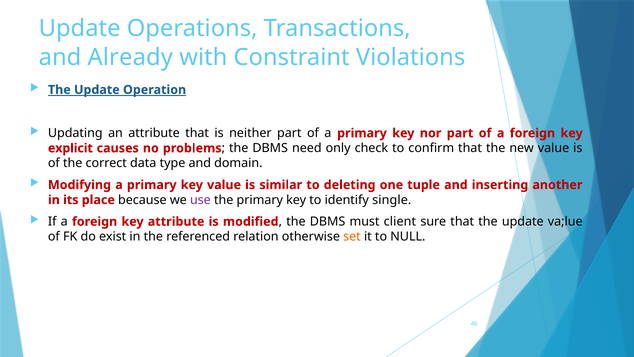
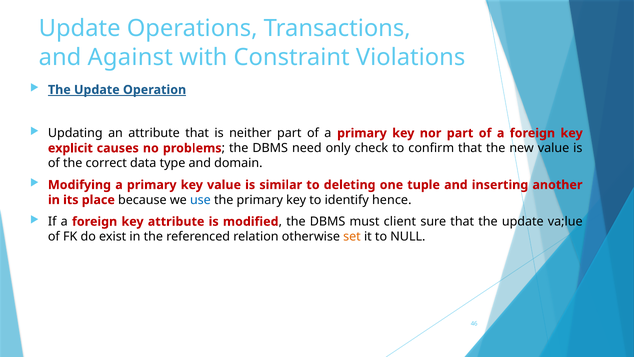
Already: Already -> Against (130, 57)
use colour: purple -> blue (200, 200)
single: single -> hence (392, 200)
